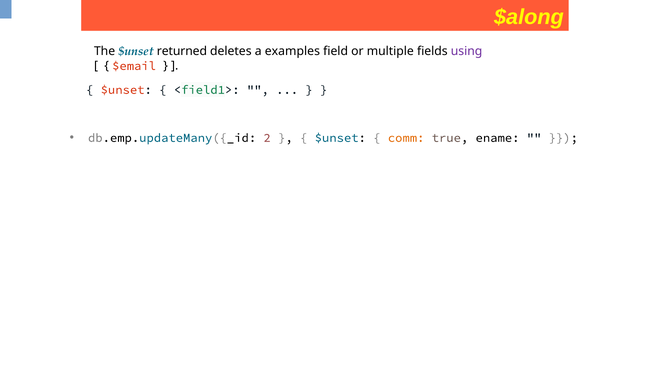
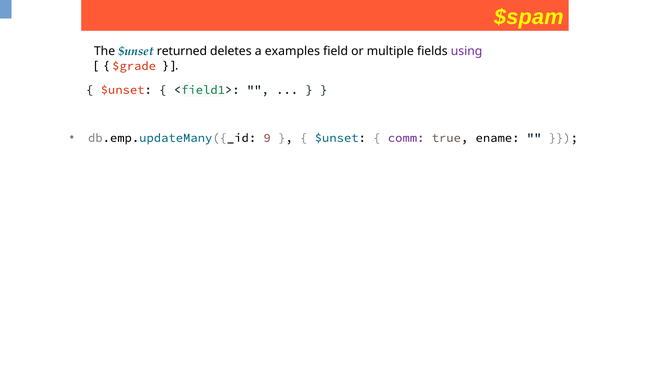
$along: $along -> $spam (529, 17)
$email: $email -> $grade (134, 66)
2: 2 -> 9 (267, 138)
comm colour: orange -> purple (406, 138)
